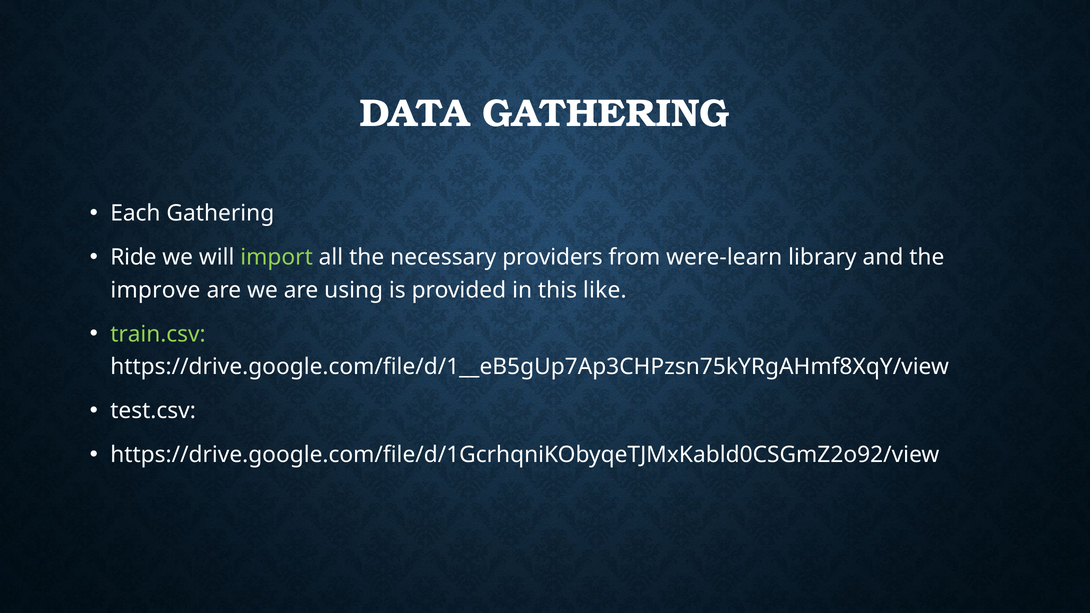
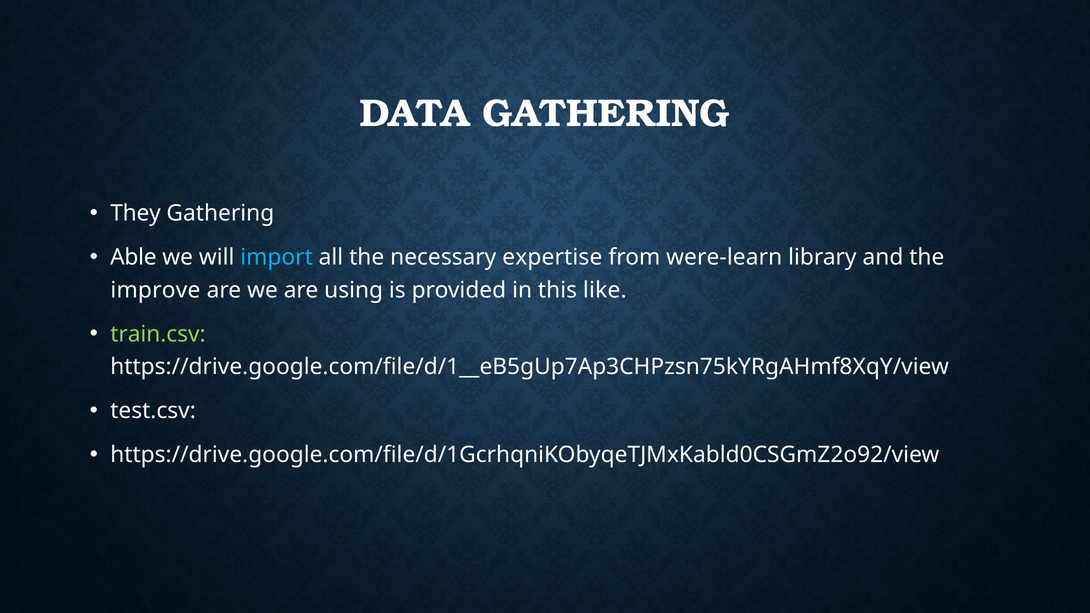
Each: Each -> They (136, 213)
Ride: Ride -> Able (133, 257)
import colour: light green -> light blue (277, 257)
providers: providers -> expertise (552, 257)
